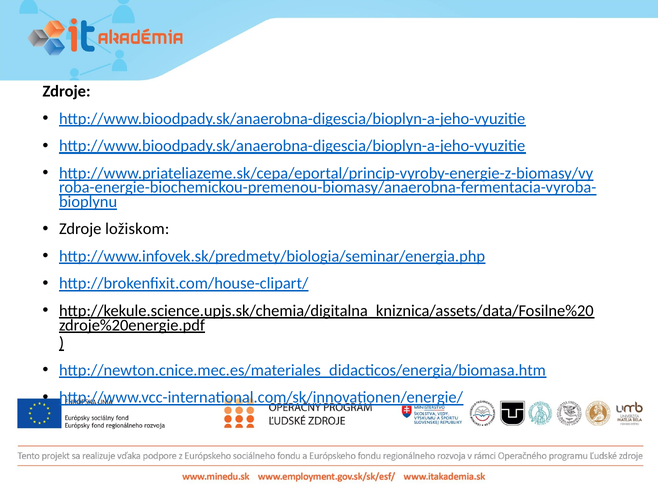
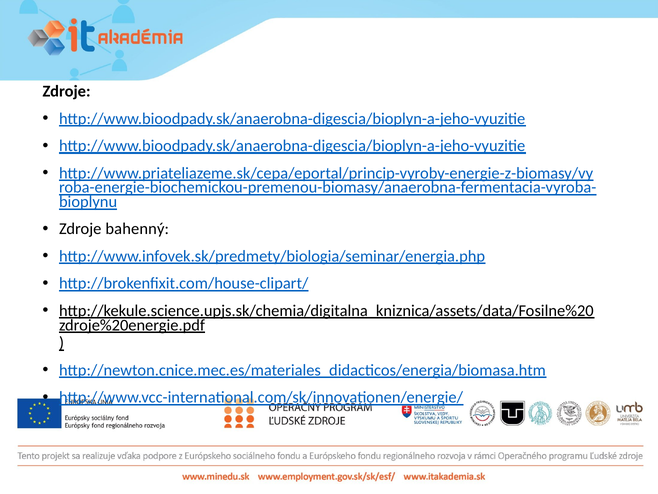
ložiskom: ložiskom -> bahenný (137, 229)
